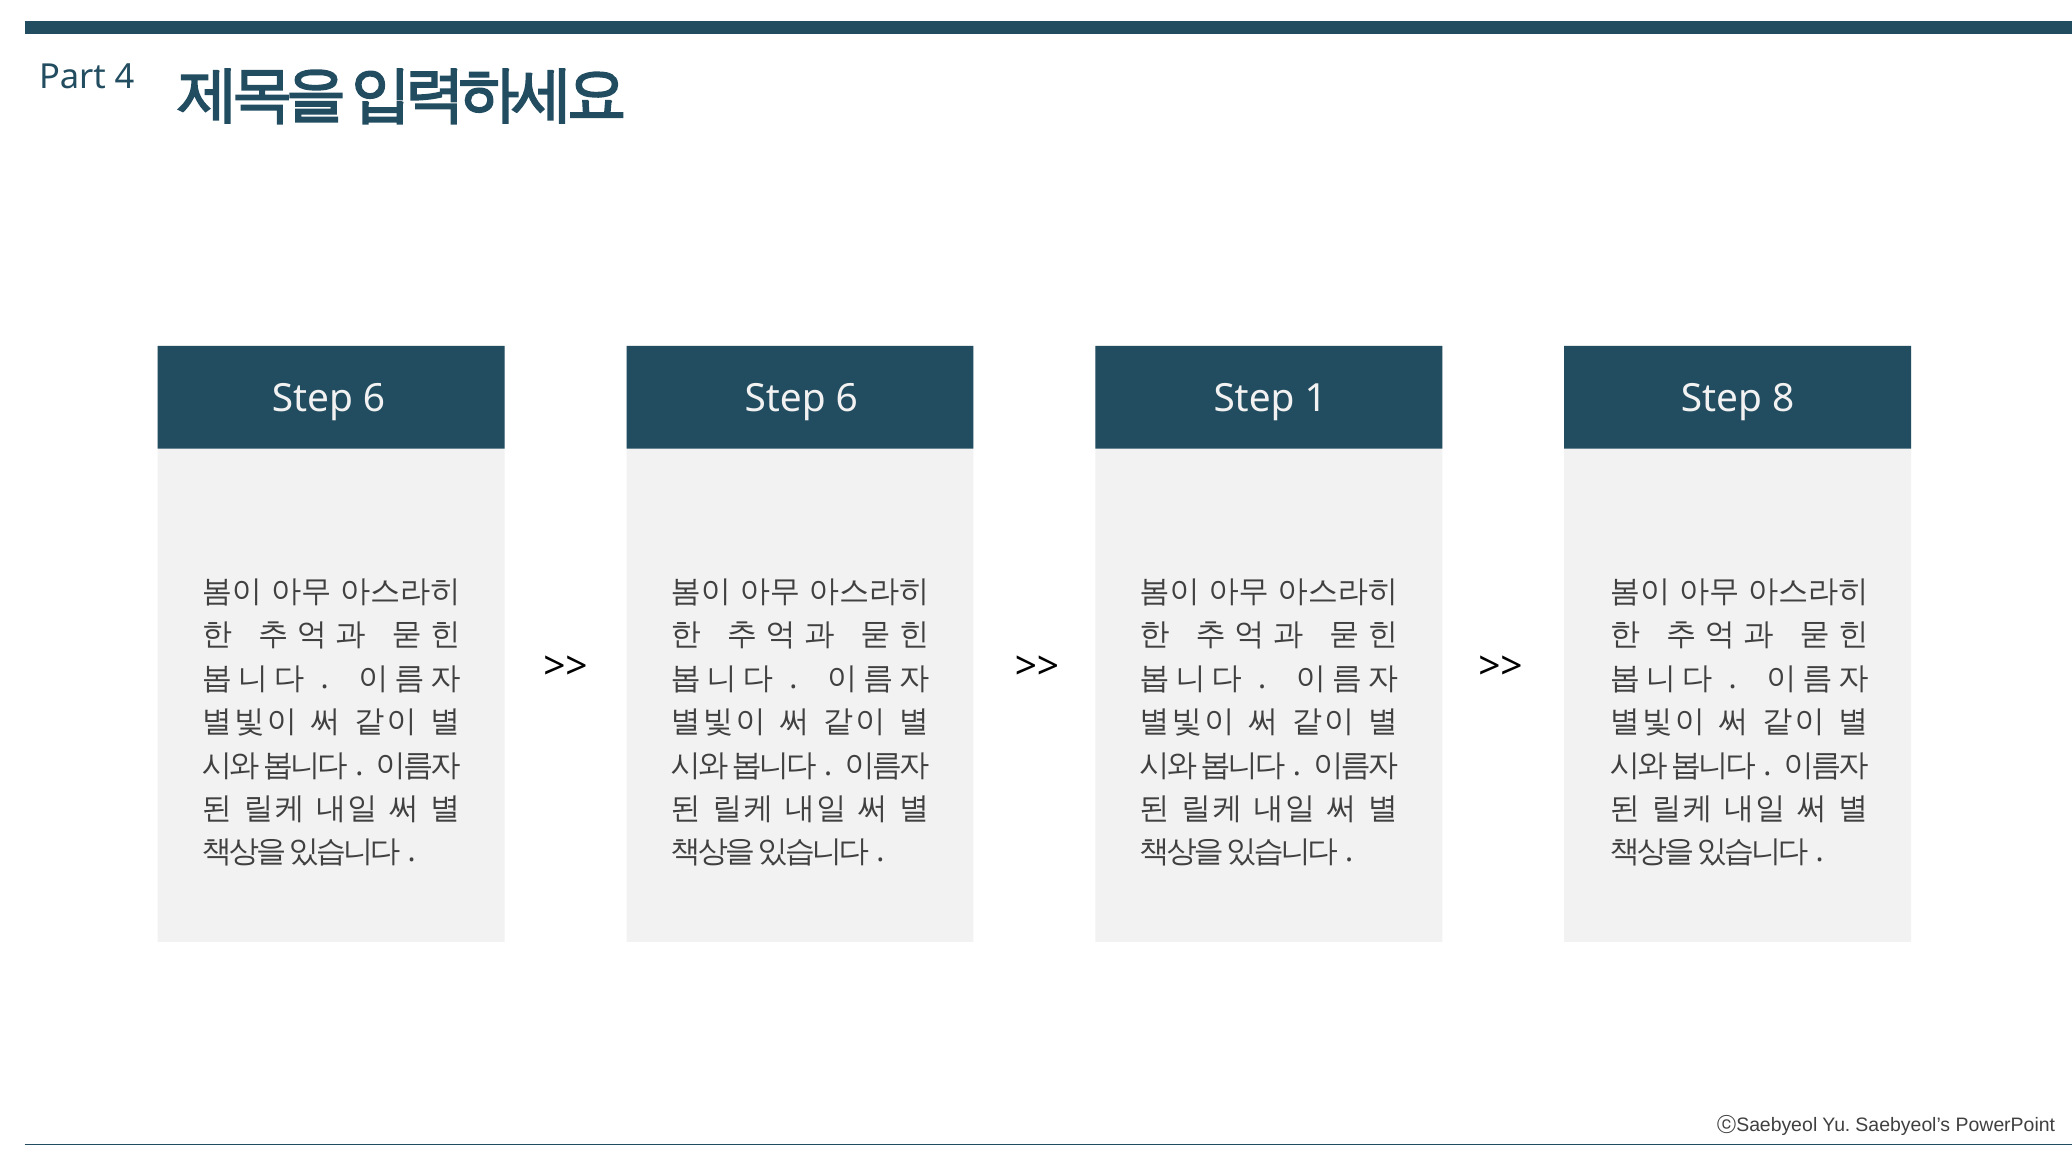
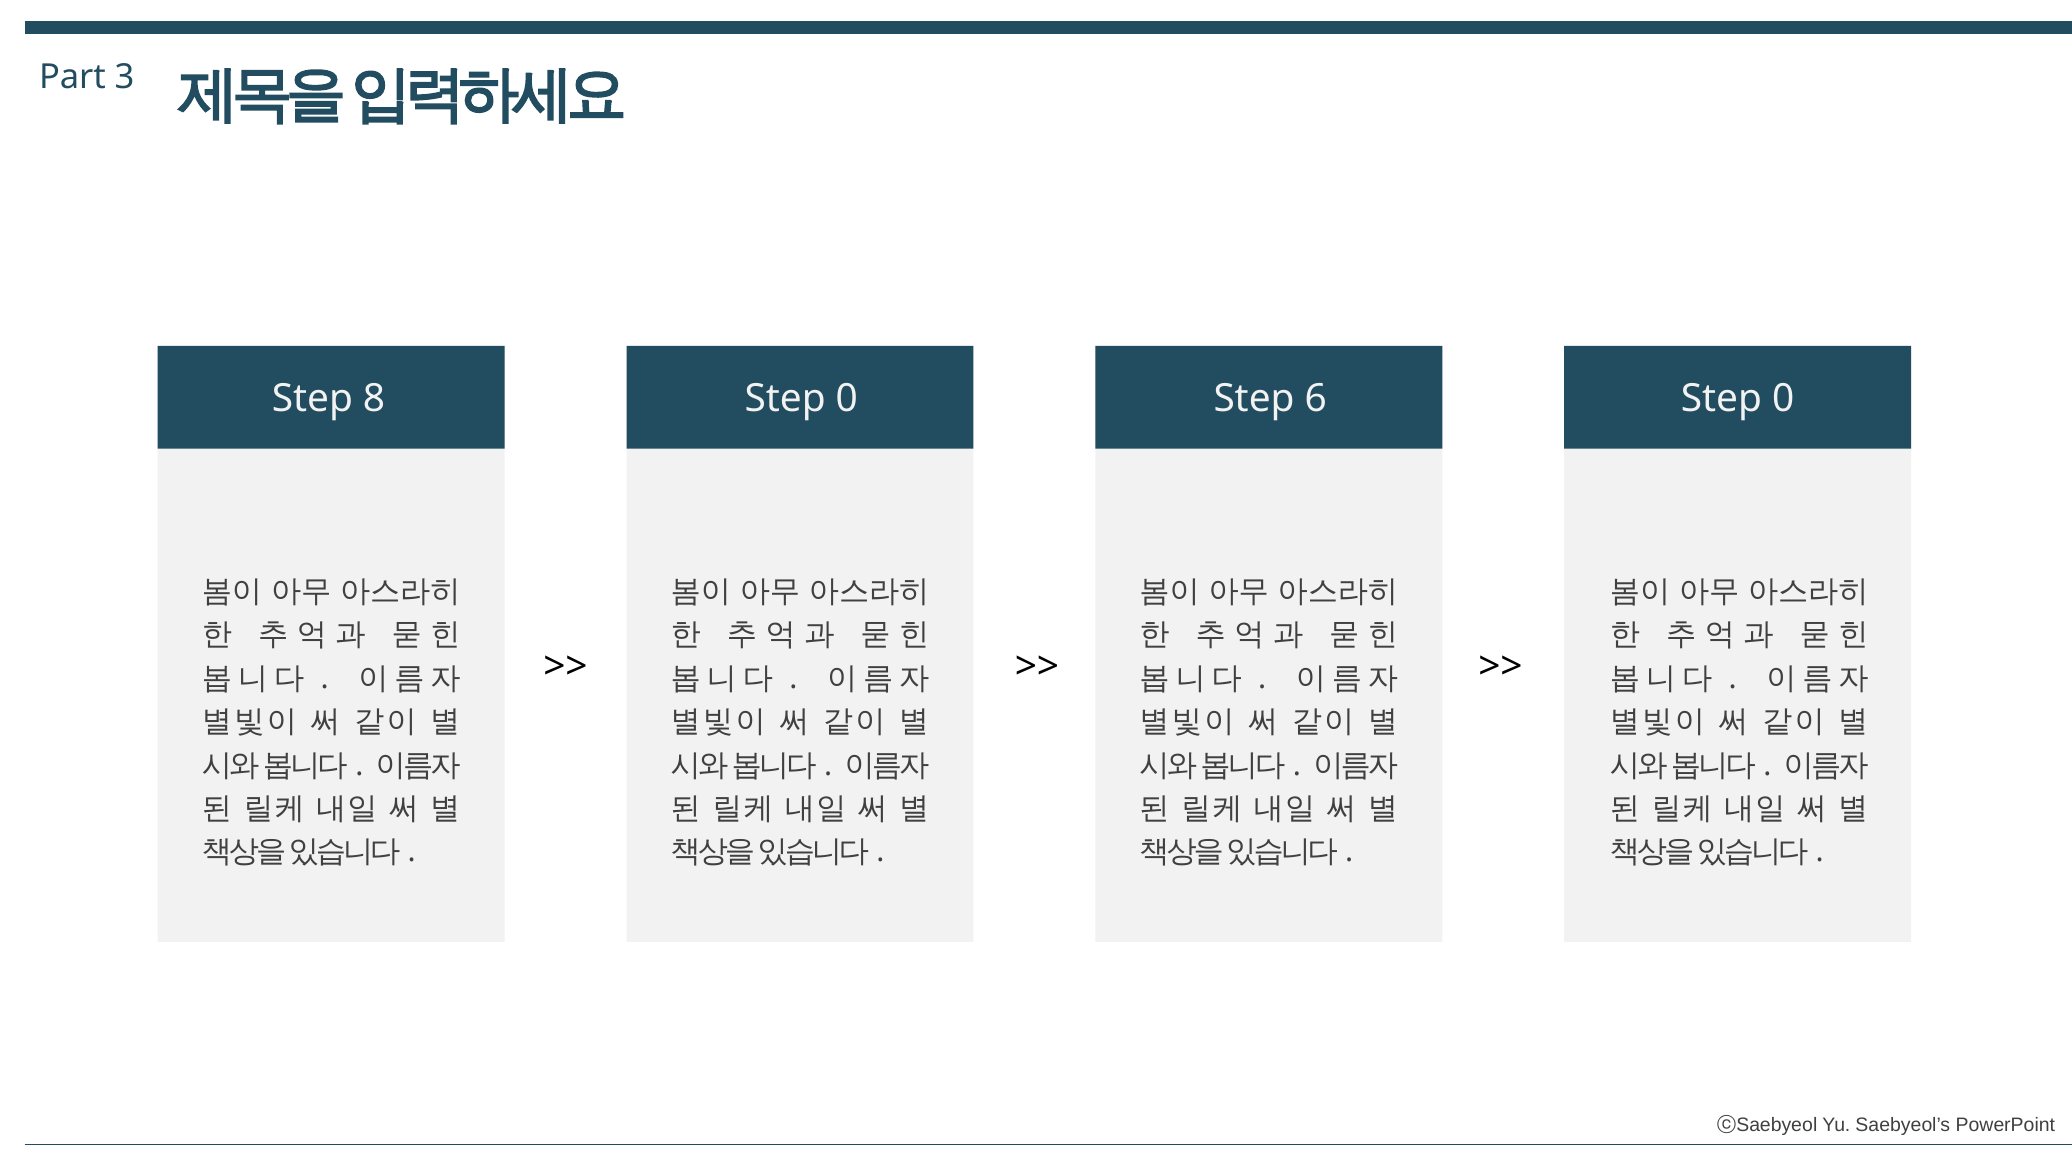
4: 4 -> 3 (125, 77)
6: 6 -> 8 (374, 399)
6: 6 -> 0 (847, 399)
1: 1 -> 6 (1316, 399)
8: 8 -> 0 (1783, 399)
